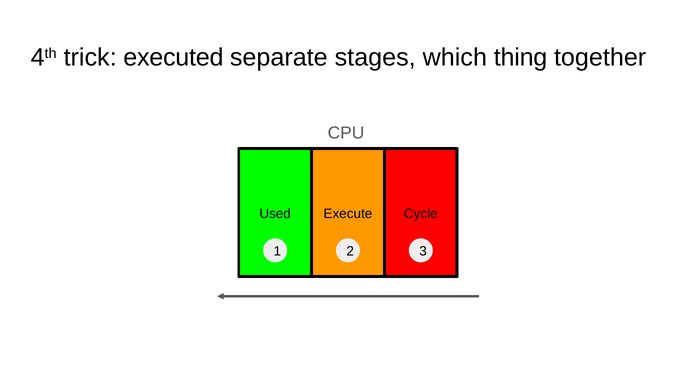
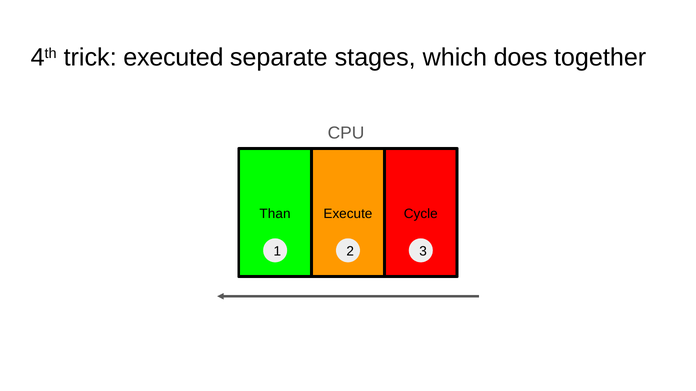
thing: thing -> does (521, 58)
Used: Used -> Than (275, 214)
